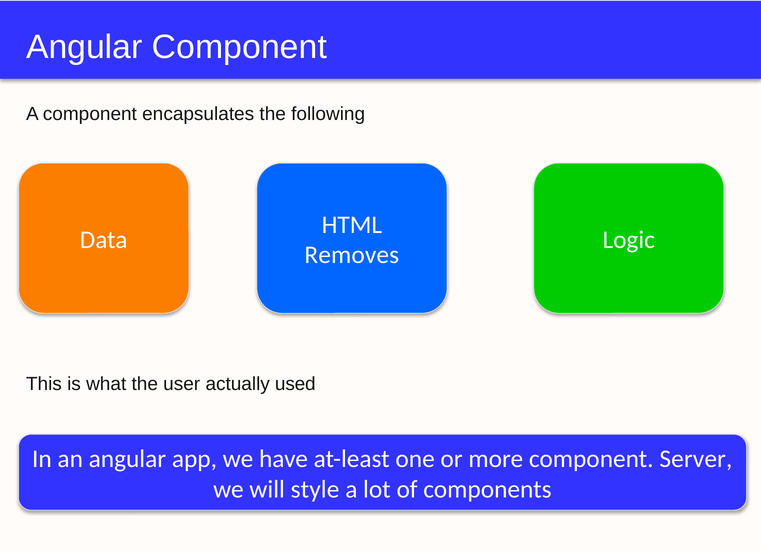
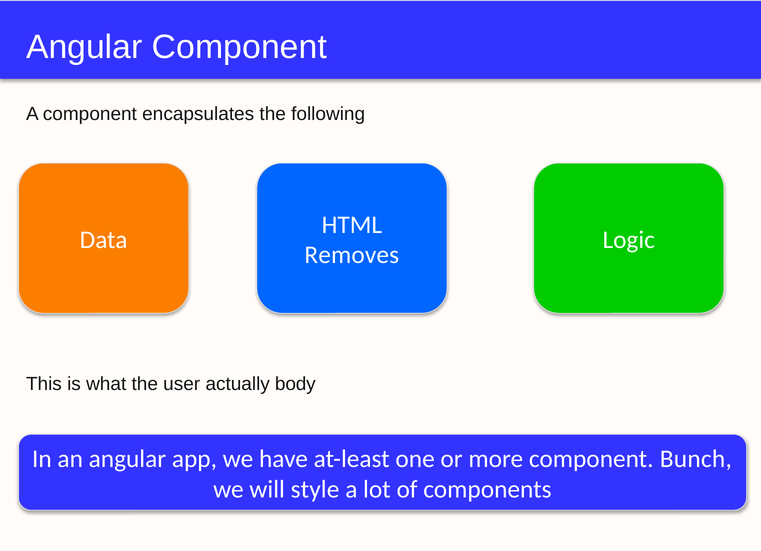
used: used -> body (295, 384)
Server: Server -> Bunch (696, 459)
